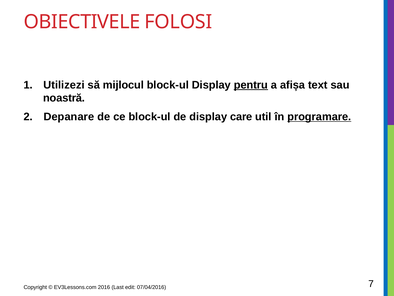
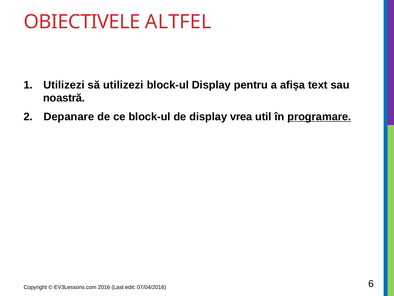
FOLOSI: FOLOSI -> ALTFEL (178, 22)
să mijlocul: mijlocul -> utilizezi (123, 85)
pentru underline: present -> none (251, 85)
care: care -> vrea (241, 117)
7: 7 -> 6 (371, 283)
